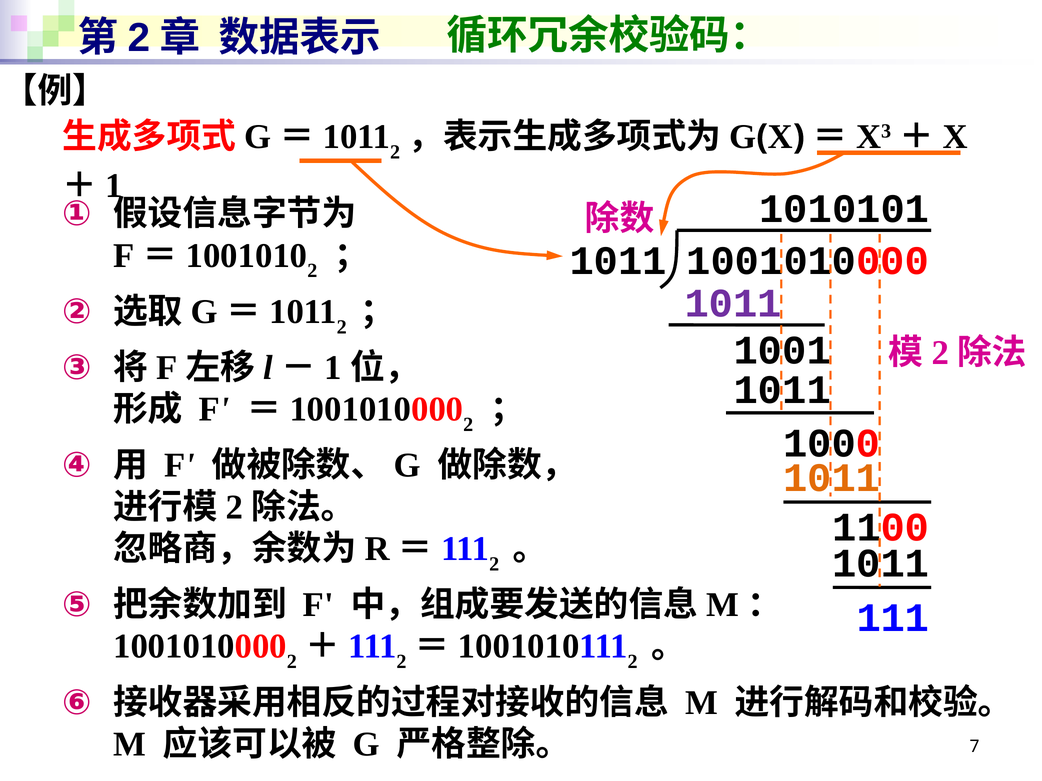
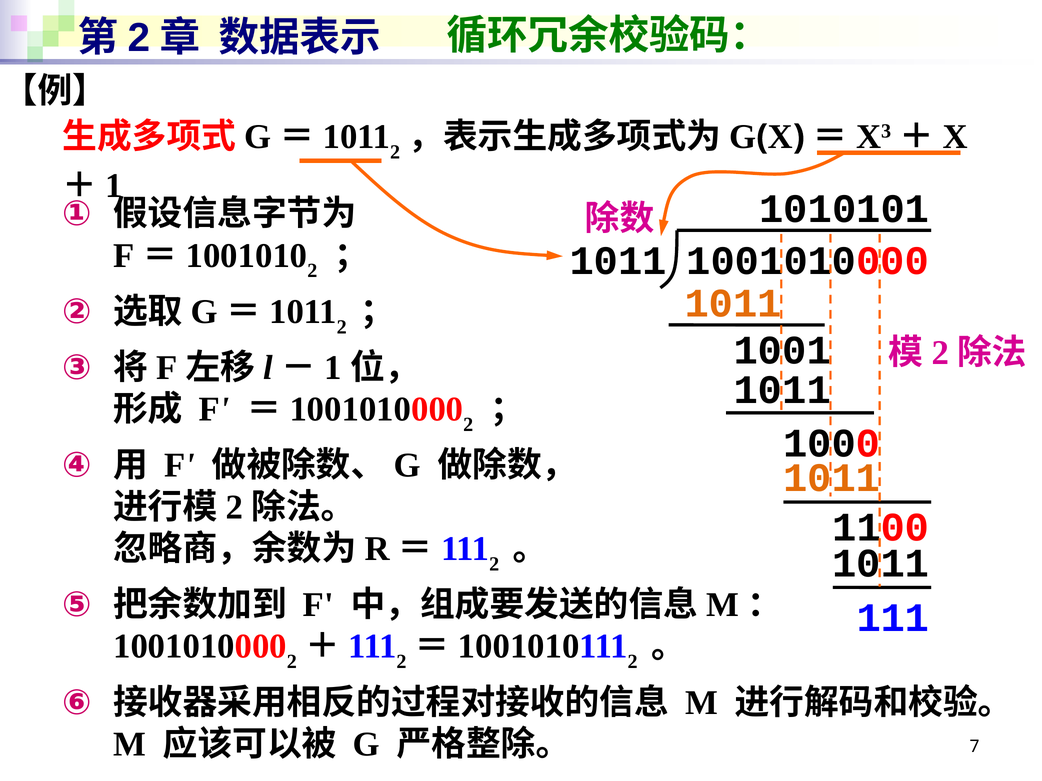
1011 colour: purple -> orange (733, 304)
